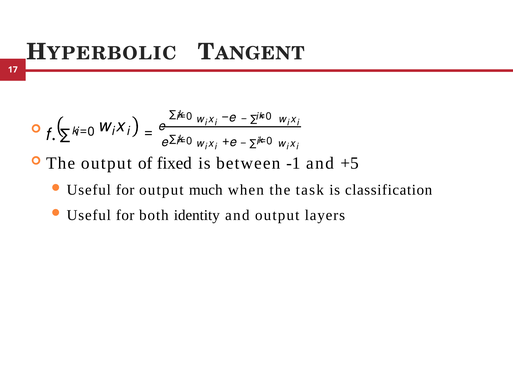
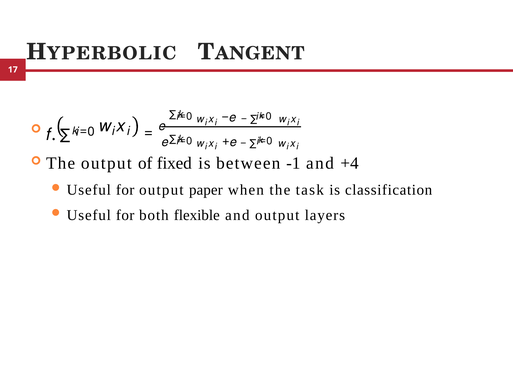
+5: +5 -> +4 (350, 163)
much: much -> paper (206, 190)
identity: identity -> flexible (197, 215)
